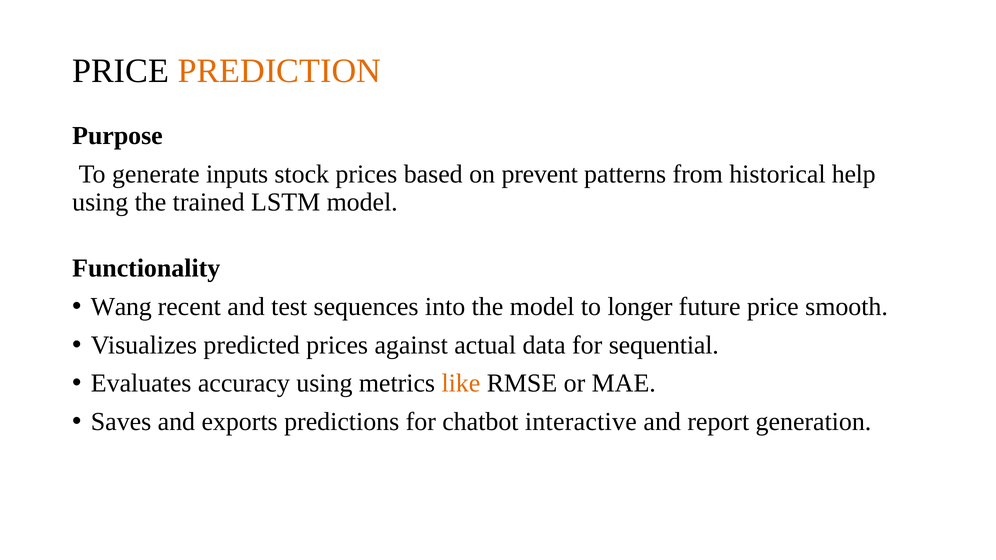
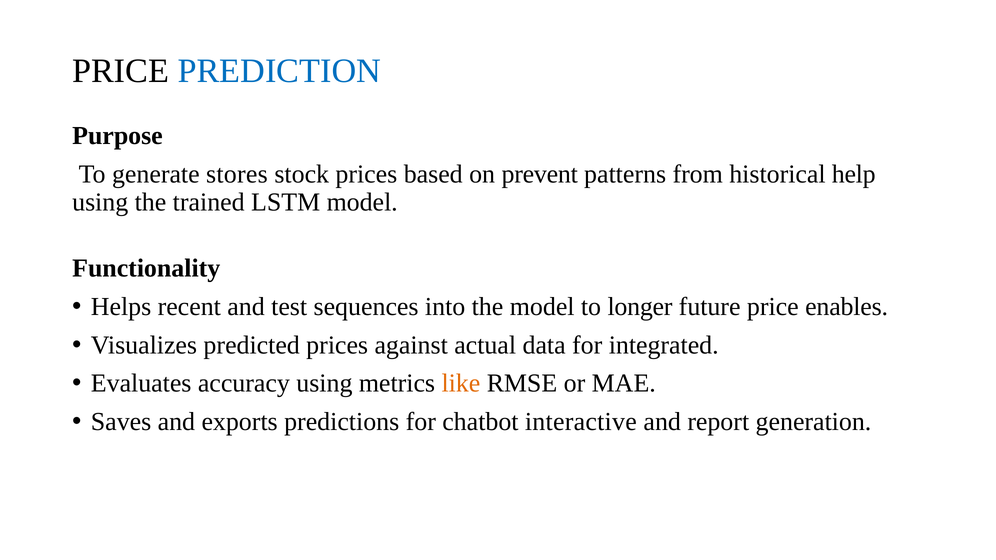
PREDICTION colour: orange -> blue (279, 71)
inputs: inputs -> stores (237, 174)
Wang: Wang -> Helps (121, 307)
smooth: smooth -> enables (847, 307)
sequential: sequential -> integrated (664, 345)
